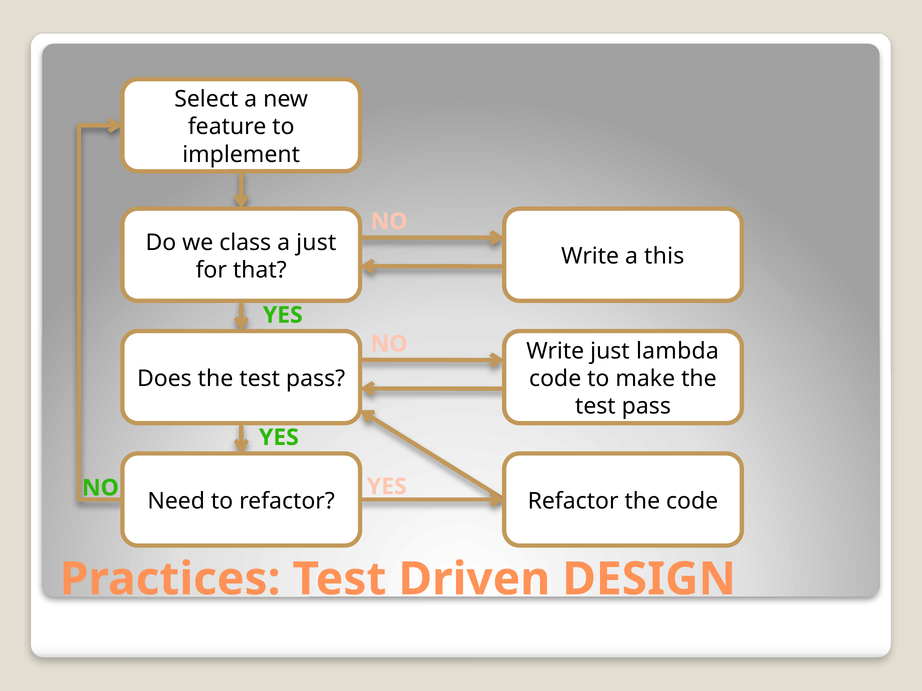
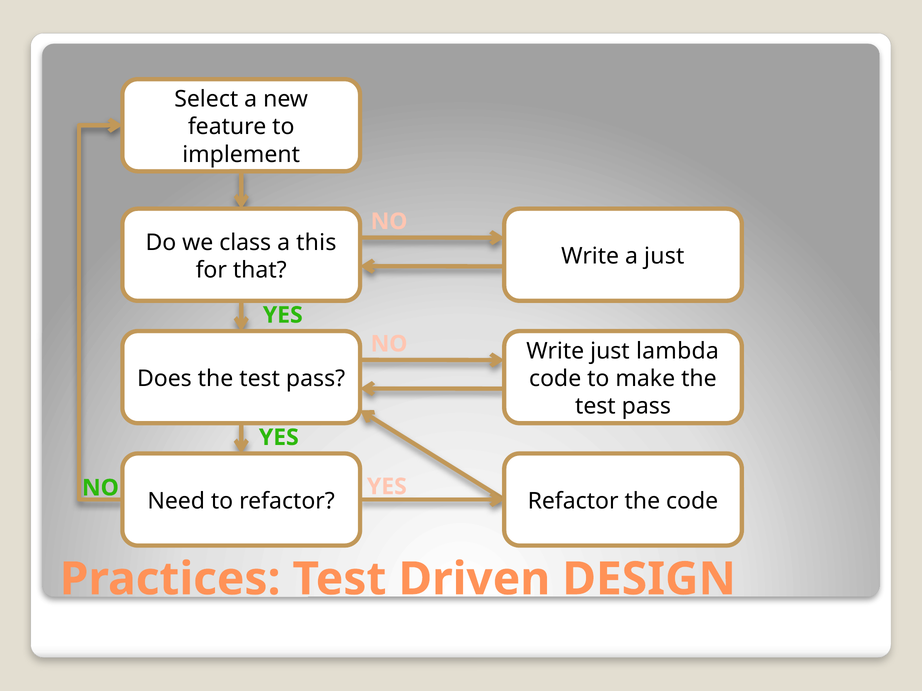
a just: just -> this (316, 243)
a this: this -> just (664, 257)
